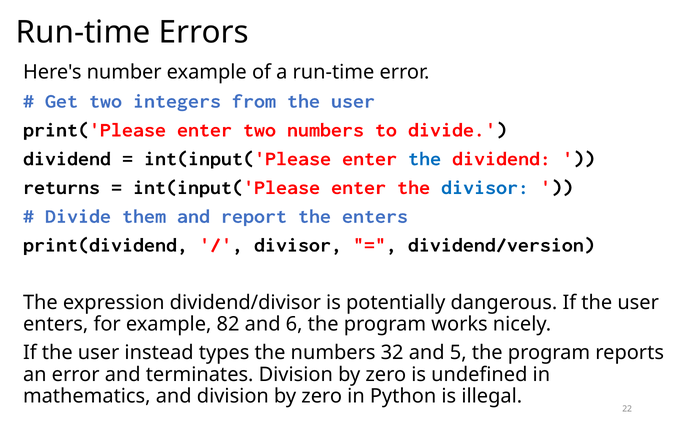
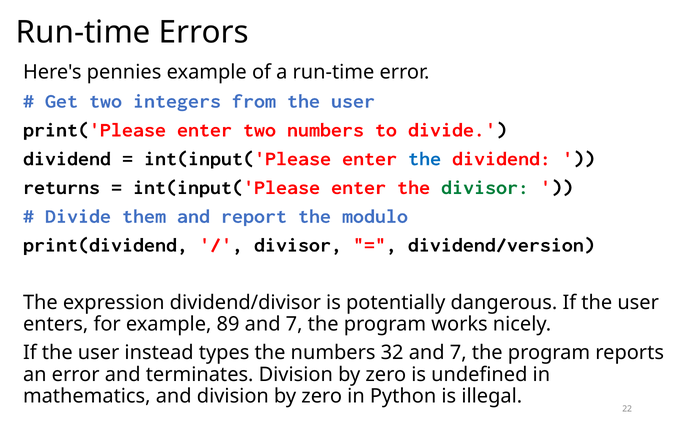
number: number -> pennies (124, 72)
divisor colour: blue -> green (485, 187)
the enters: enters -> modulo (375, 216)
82: 82 -> 89 (228, 324)
6: 6 -> 7 (294, 324)
32 and 5: 5 -> 7 (458, 353)
